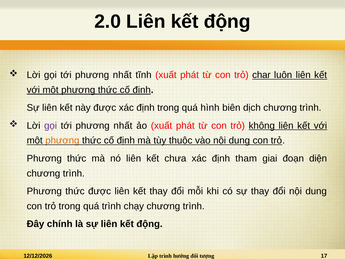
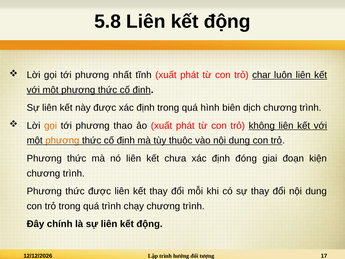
2.0: 2.0 -> 5.8 (108, 21)
gọi colour: purple -> orange (51, 125)
nhất: nhất -> thao (123, 125)
tham: tham -> đóng (246, 158)
diện: diện -> kiện (318, 158)
